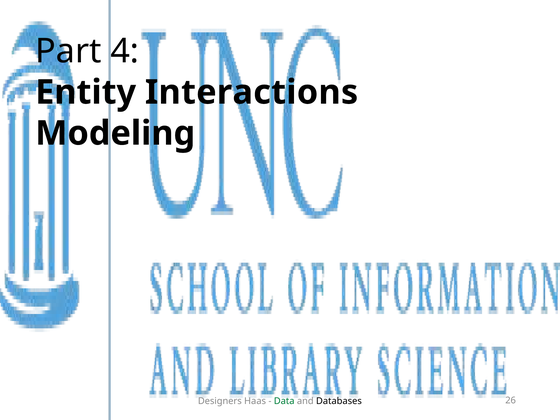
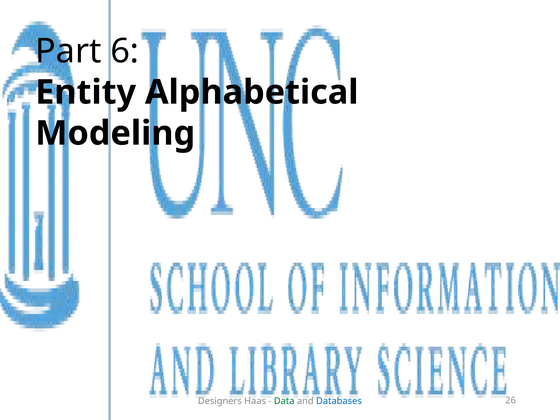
4: 4 -> 6 (125, 51)
Interactions: Interactions -> Alphabetical (252, 92)
Databases colour: black -> blue (339, 401)
